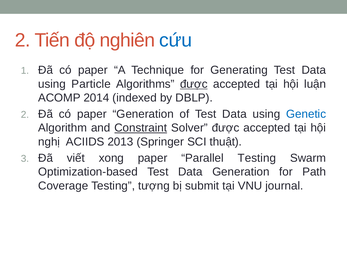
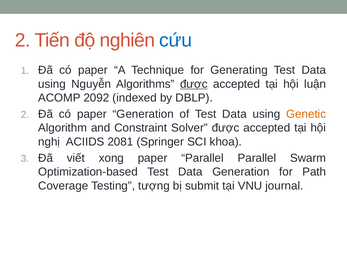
Particle: Particle -> Nguyễn (91, 84)
2014: 2014 -> 2092 (96, 98)
Genetic colour: blue -> orange (306, 114)
Constraint underline: present -> none (141, 128)
2013: 2013 -> 2081 (120, 142)
thuật: thuật -> khoa (226, 142)
Parallel Testing: Testing -> Parallel (257, 158)
